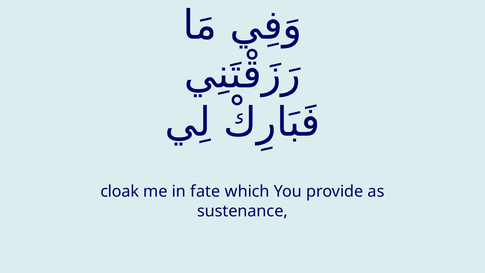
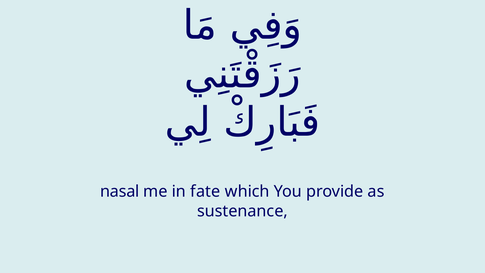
cloak: cloak -> nasal (120, 191)
